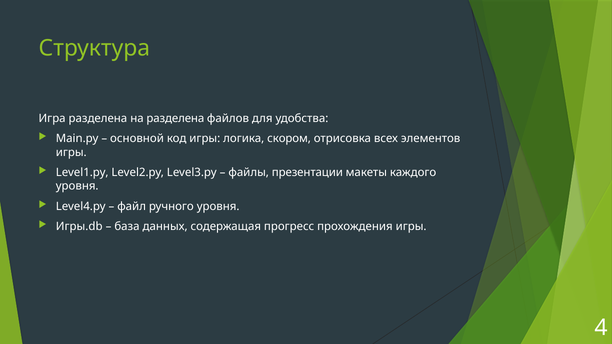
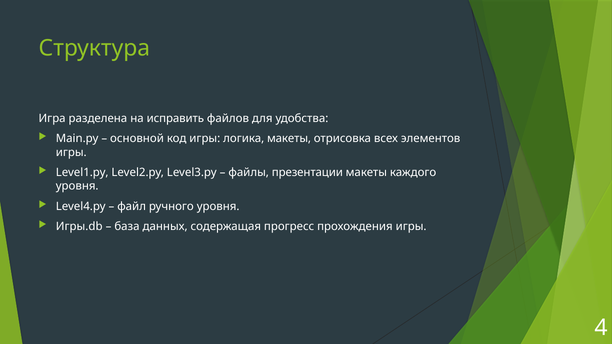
на разделена: разделена -> исправить (175, 118)
логика скором: скором -> макеты (289, 139)
